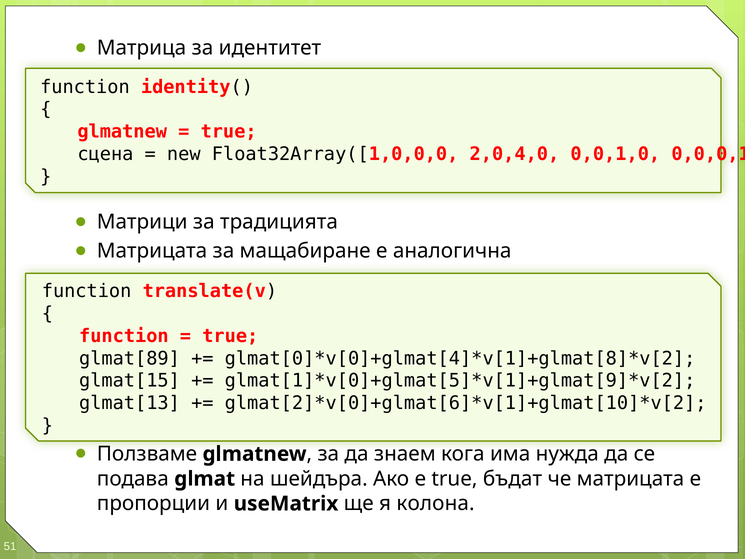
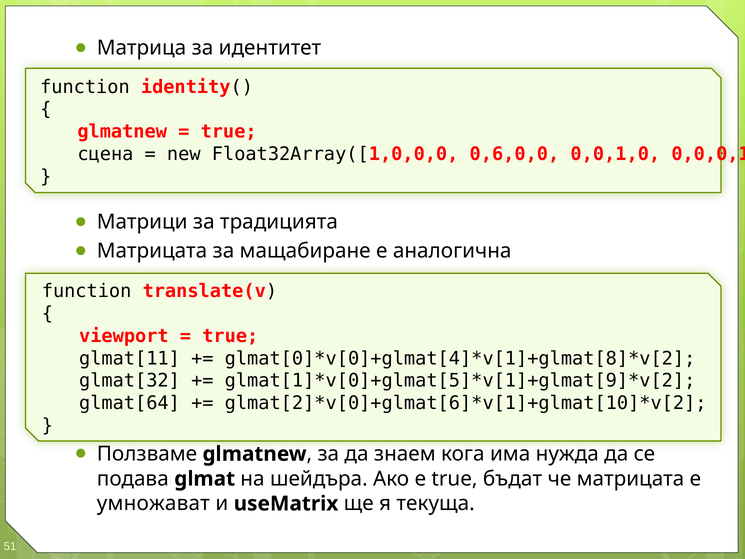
2,0,4,0: 2,0,4,0 -> 0,6,0,0 (514, 154)
function: function -> viewport (124, 336)
glmat[89: glmat[89 -> glmat[11 (129, 358)
glmat[15: glmat[15 -> glmat[32 (129, 381)
glmat[13: glmat[13 -> glmat[64 (129, 403)
пропорции: пропорции -> умножават (153, 503)
колона: колона -> текуща (436, 503)
